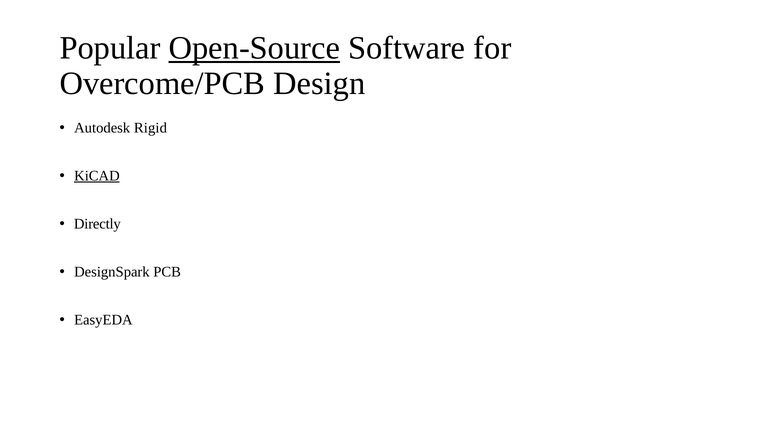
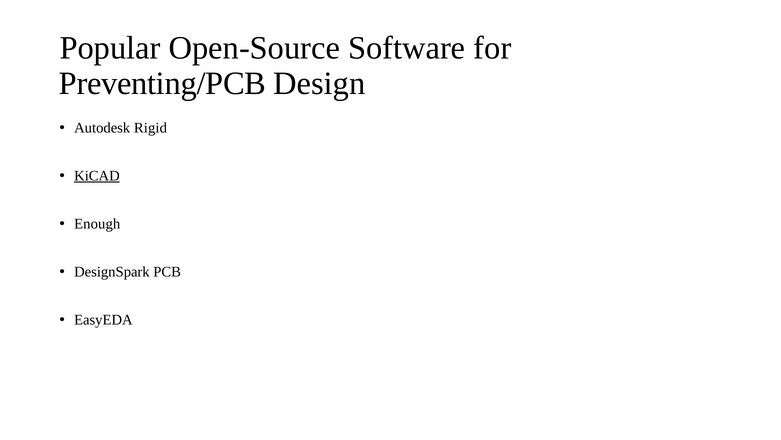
Open-Source underline: present -> none (254, 48)
Overcome/PCB: Overcome/PCB -> Preventing/PCB (162, 83)
Directly: Directly -> Enough (97, 223)
